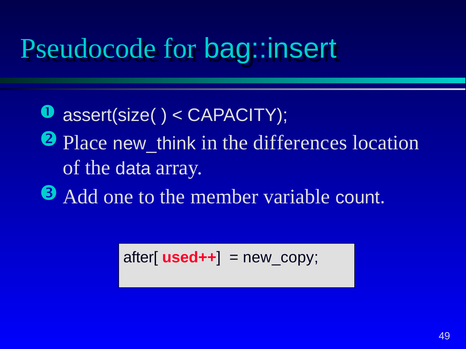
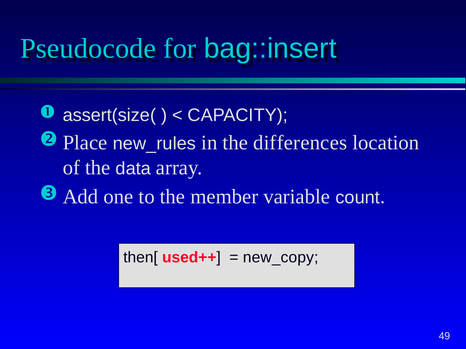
new_think: new_think -> new_rules (154, 144)
after[: after[ -> then[ (141, 258)
